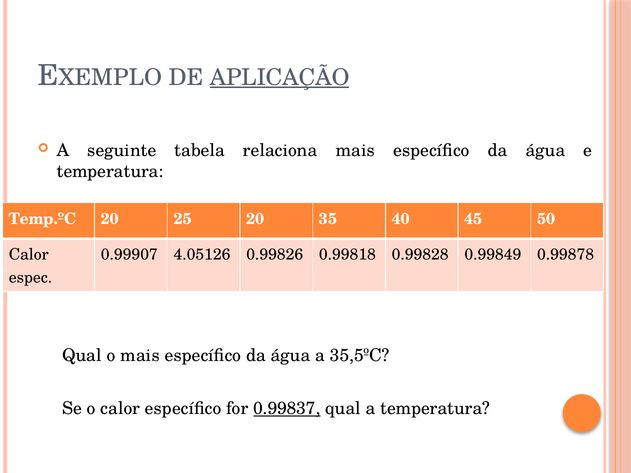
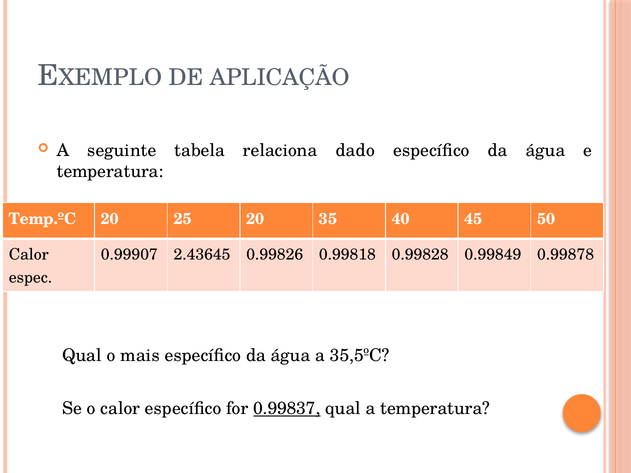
APLICAÇÃO underline: present -> none (280, 77)
relaciona mais: mais -> dado (355, 151)
4.05126: 4.05126 -> 2.43645 (202, 255)
